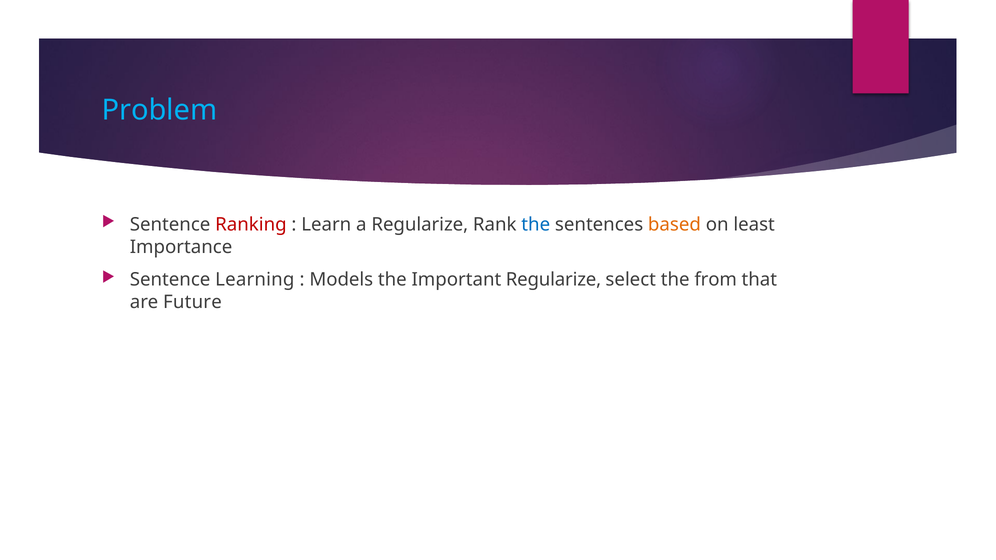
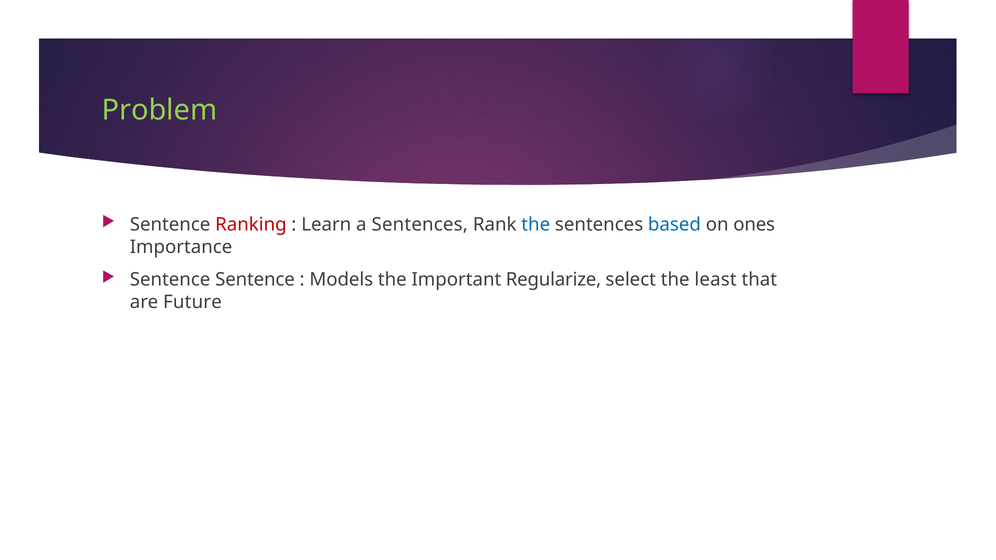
Problem colour: light blue -> light green (160, 110)
a Regularize: Regularize -> Sentences (420, 225)
based colour: orange -> blue (674, 225)
least: least -> ones (754, 225)
Sentence Learning: Learning -> Sentence (255, 280)
from: from -> least (716, 280)
